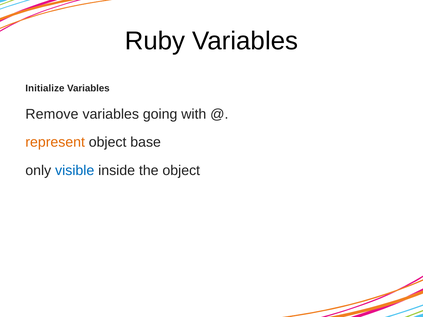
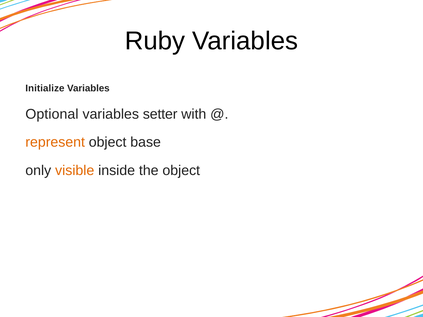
Remove: Remove -> Optional (52, 114)
going: going -> setter (160, 114)
visible colour: blue -> orange (75, 171)
